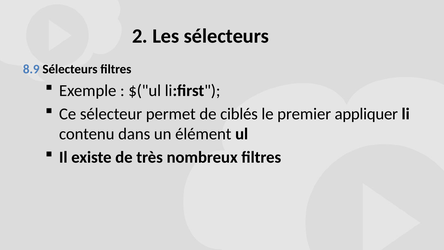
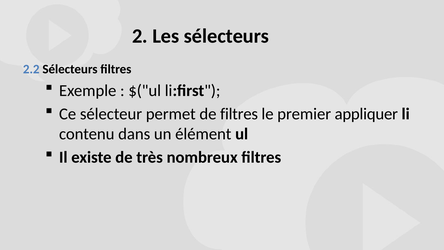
8.9: 8.9 -> 2.2 (31, 69)
de ciblés: ciblés -> filtres (239, 114)
